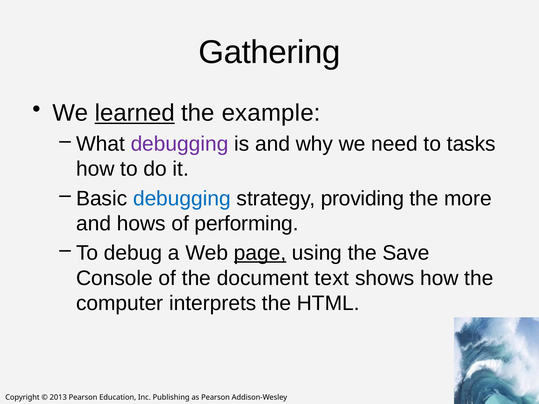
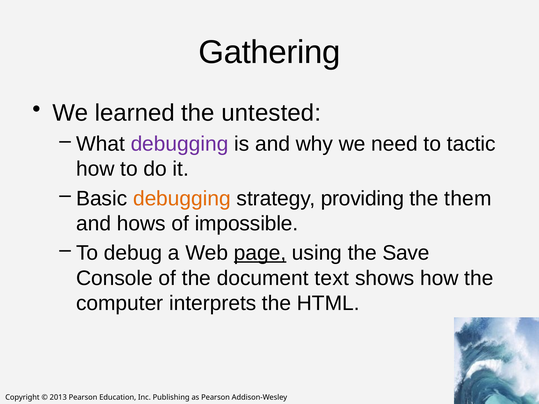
learned underline: present -> none (135, 113)
example: example -> untested (271, 113)
tasks: tasks -> tactic (471, 144)
debugging colour: blue -> orange (182, 199)
more: more -> them (468, 199)
performing: performing -> impossible (246, 224)
